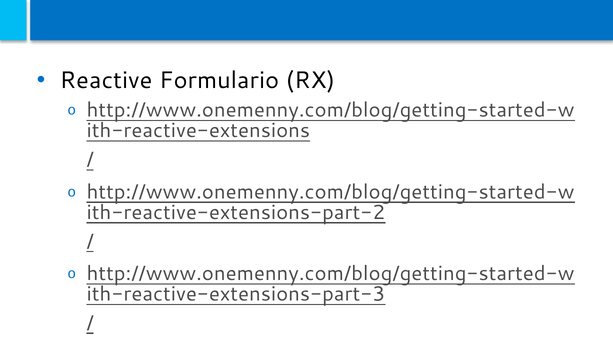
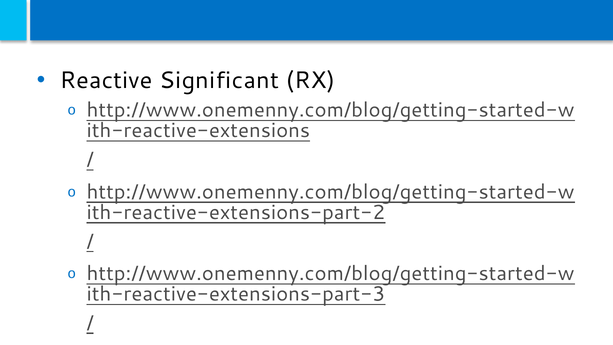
Formulario: Formulario -> Significant (219, 80)
